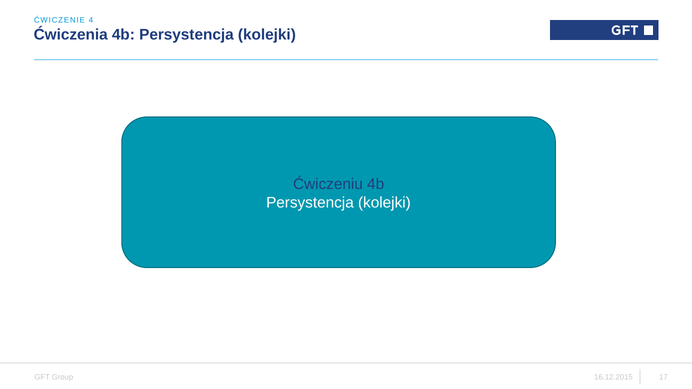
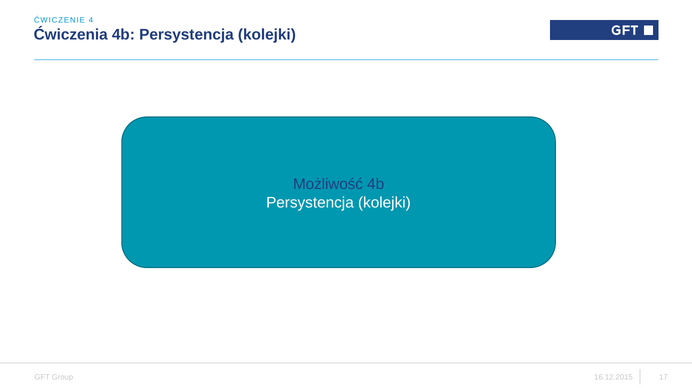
Ćwiczeniu: Ćwiczeniu -> Możliwość (328, 184)
